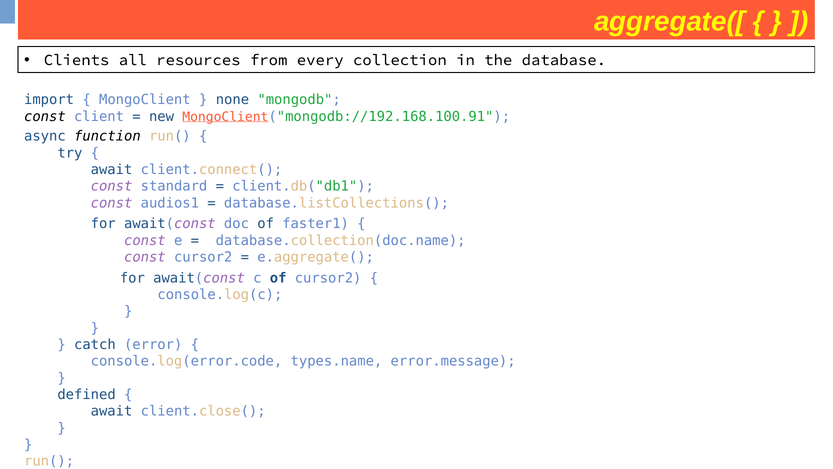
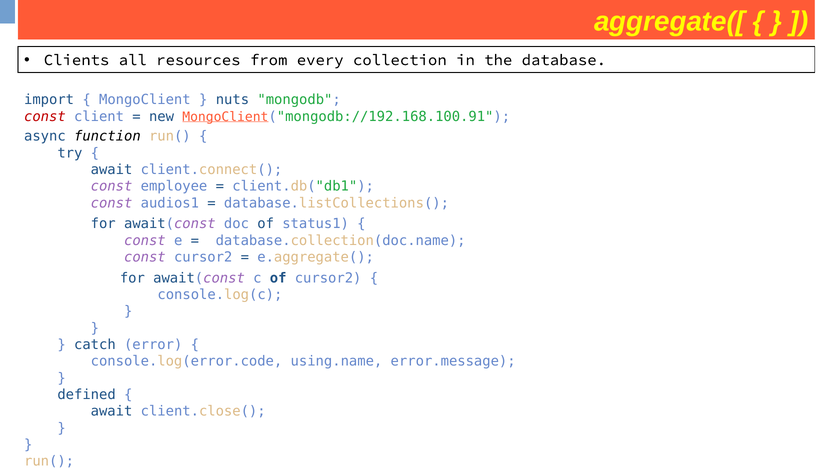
none: none -> nuts (232, 100)
const colour: black -> red (45, 116)
standard: standard -> employee (174, 186)
faster1: faster1 -> status1 (316, 224)
types.name: types.name -> using.name (336, 361)
